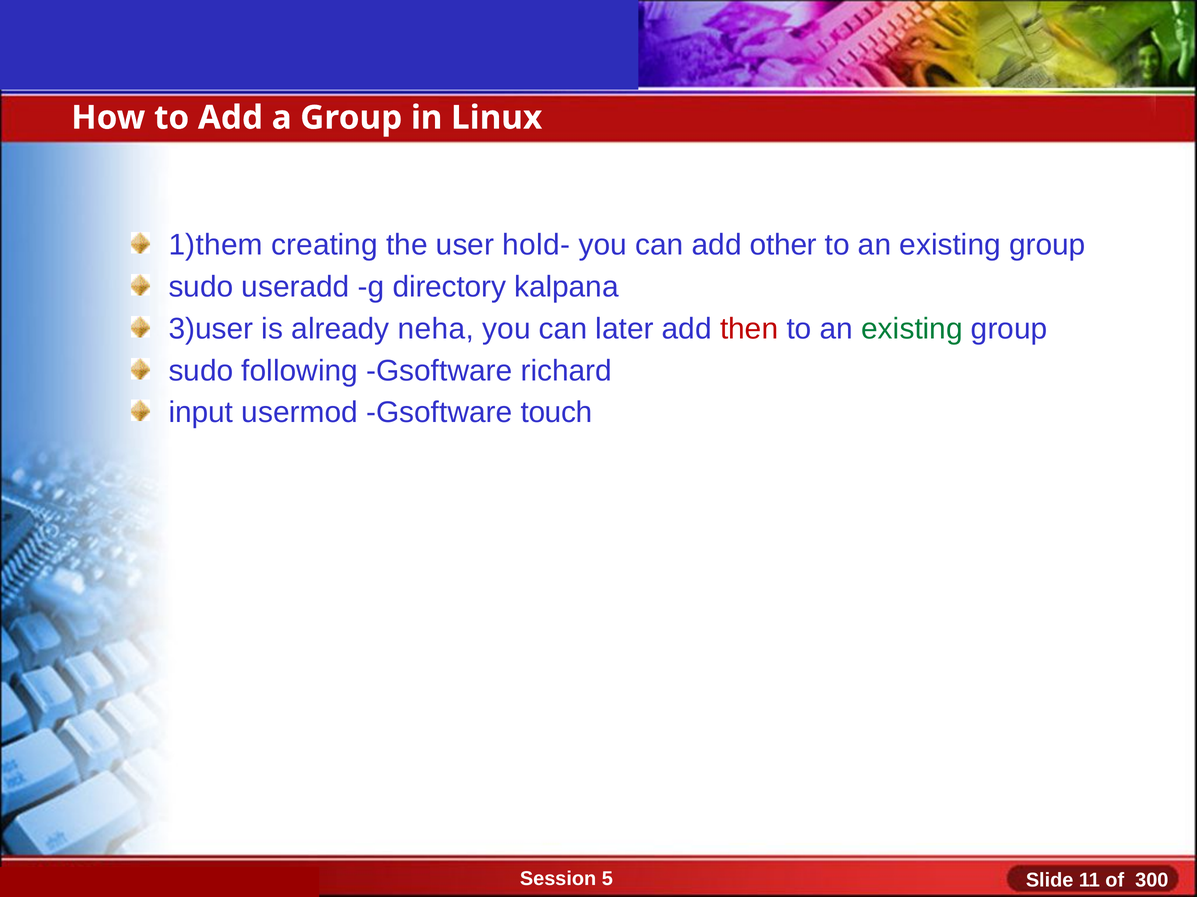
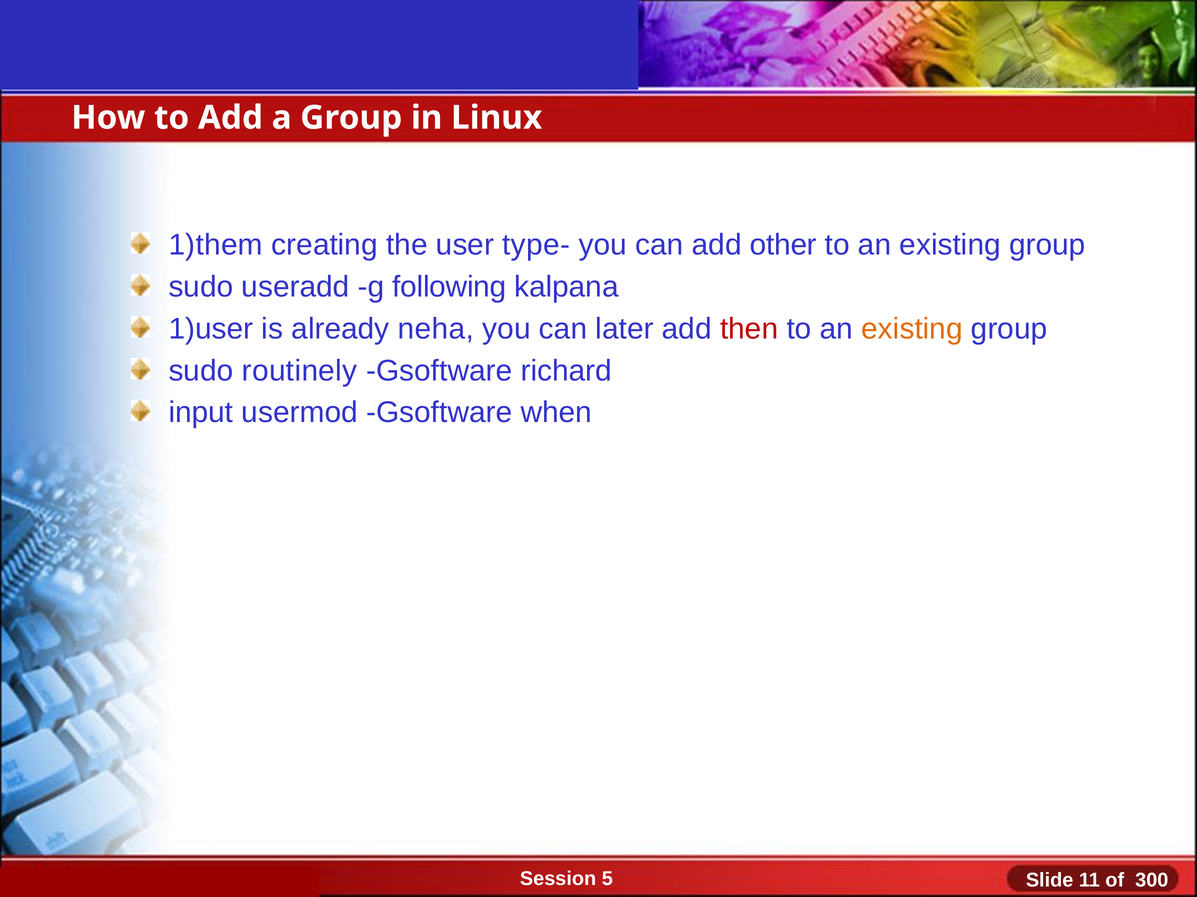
hold-: hold- -> type- (536, 245)
directory: directory -> following (449, 287)
3)user: 3)user -> 1)user (211, 329)
existing colour: green -> orange (912, 329)
following: following -> routinely (300, 371)
touch: touch -> when (556, 413)
